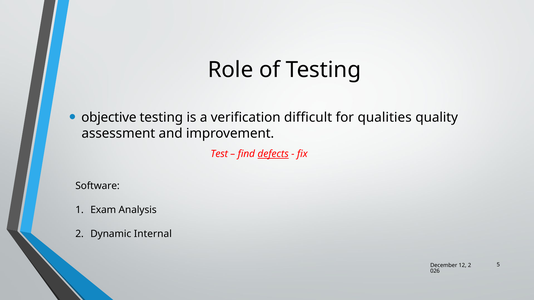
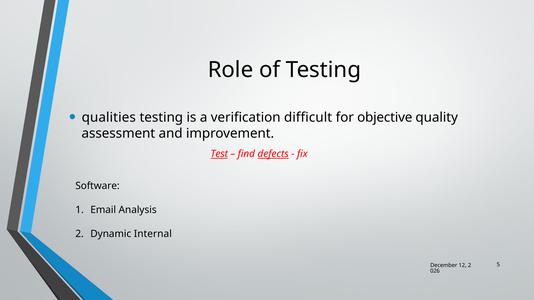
objective: objective -> qualities (109, 118)
qualities: qualities -> objective (385, 118)
Test underline: none -> present (219, 154)
Exam: Exam -> Email (103, 210)
